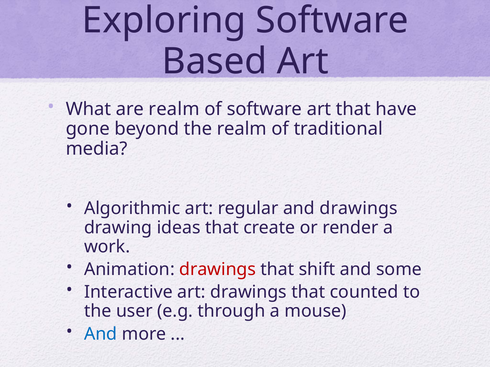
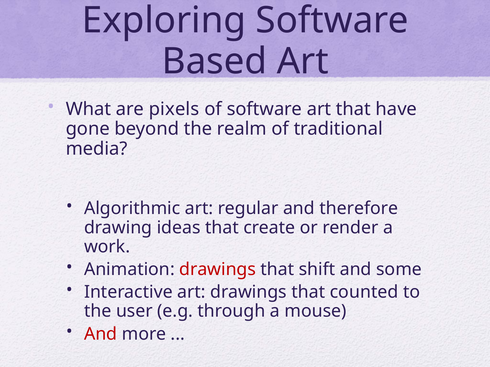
are realm: realm -> pixels (174, 109)
and drawings: drawings -> therefore (359, 209)
And colour: blue -> red (101, 334)
